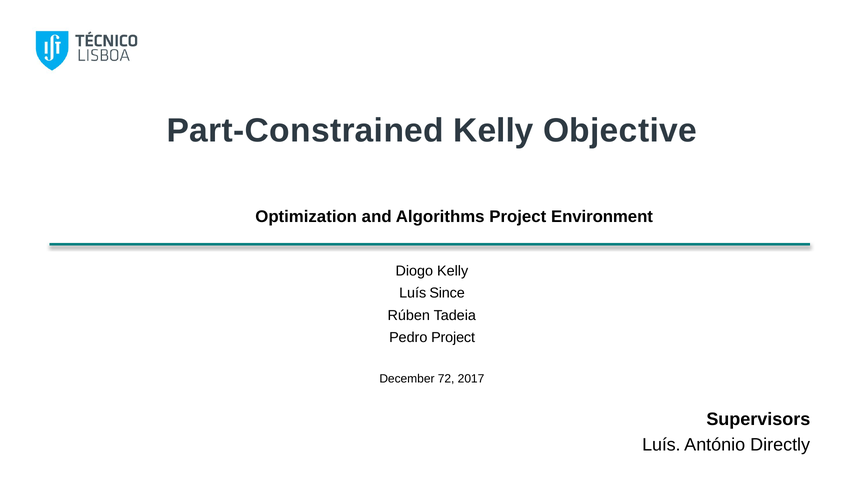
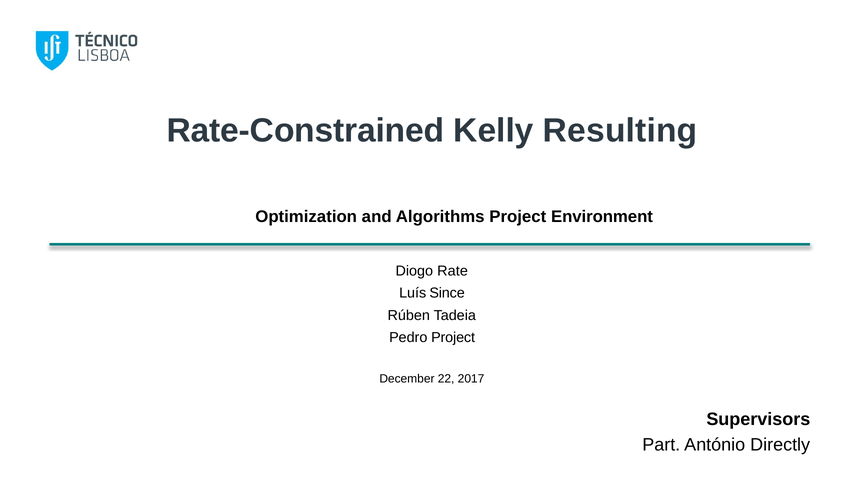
Part-Constrained: Part-Constrained -> Rate-Constrained (306, 130)
Objective: Objective -> Resulting (620, 130)
Diogo Kelly: Kelly -> Rate (453, 271)
72: 72 -> 22 (446, 379)
Luís: Luís -> Part (661, 445)
